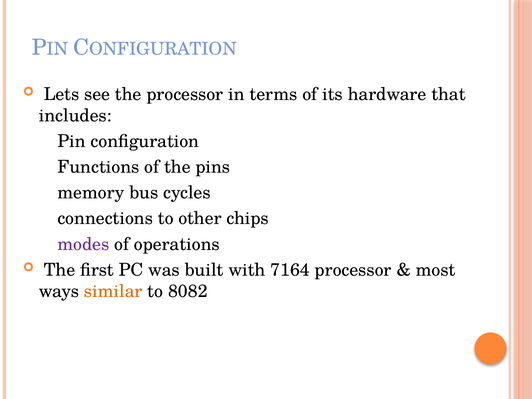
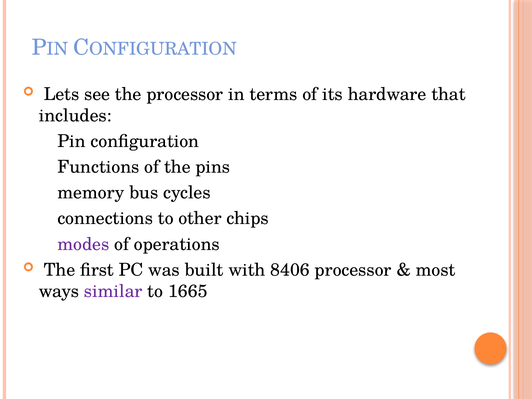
7164: 7164 -> 8406 (290, 270)
similar colour: orange -> purple (113, 291)
8082: 8082 -> 1665 (188, 291)
